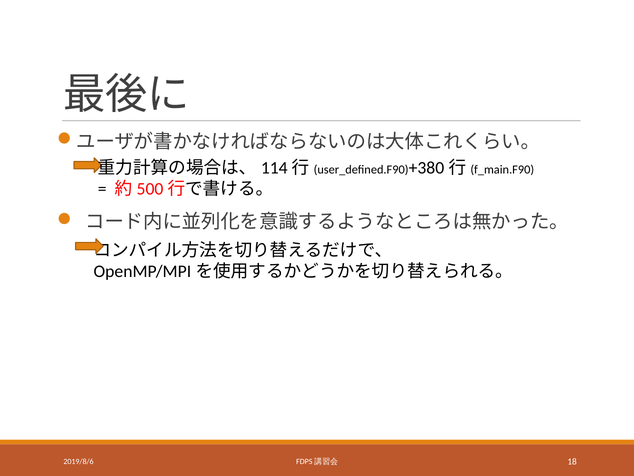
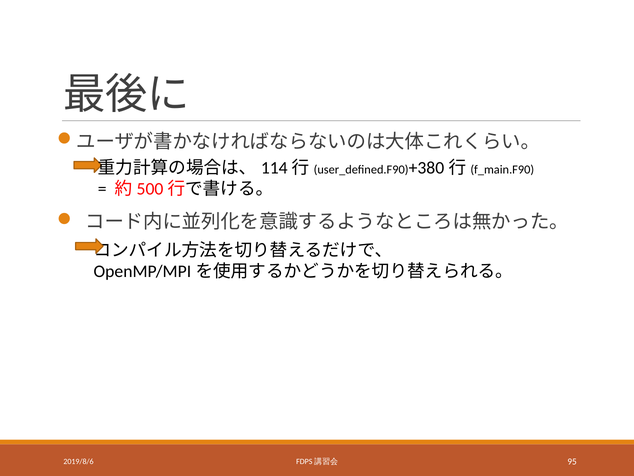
18: 18 -> 95 (572, 461)
